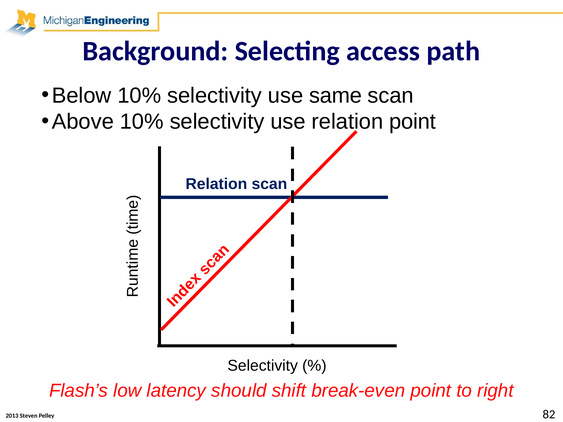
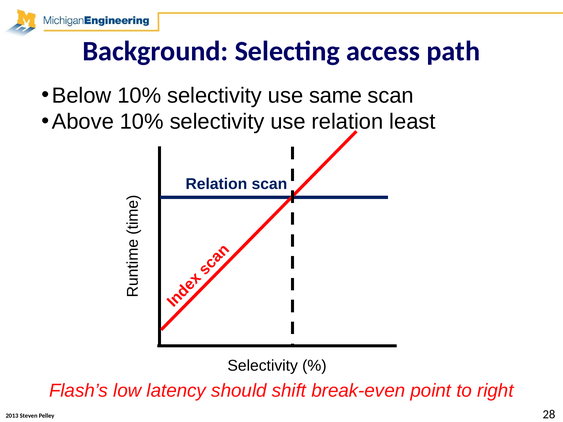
point: point -> least (412, 122)
82: 82 -> 28 (549, 415)
